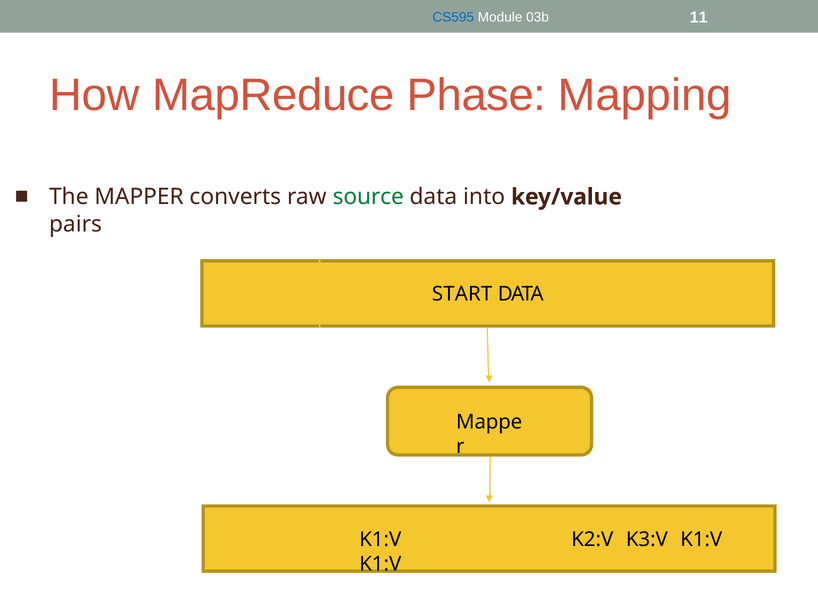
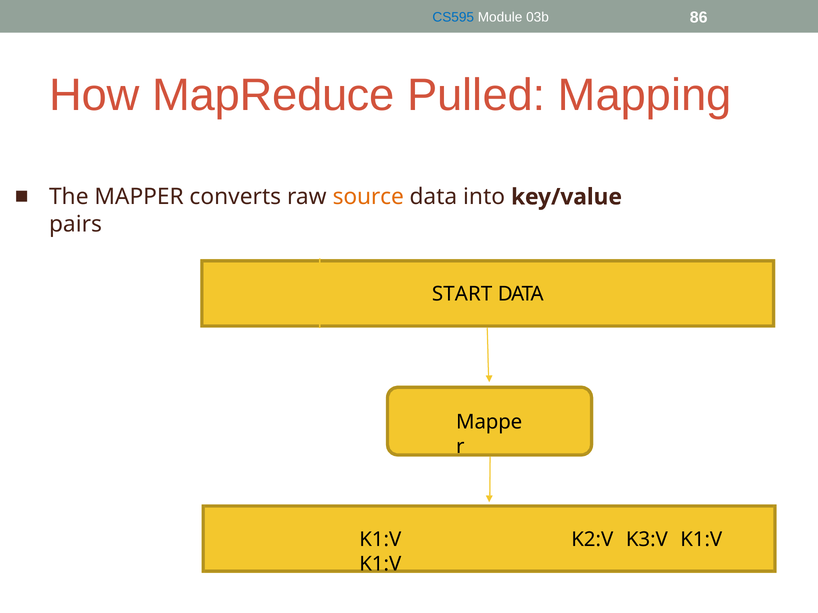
11: 11 -> 86 (699, 17)
Phase: Phase -> Pulled (476, 95)
source colour: green -> orange (368, 197)
